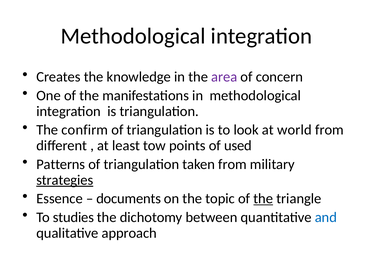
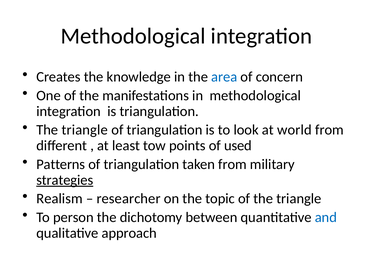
area colour: purple -> blue (224, 77)
confirm: confirm -> triangle (85, 130)
Essence: Essence -> Realism (60, 198)
documents: documents -> researcher (129, 198)
the underline: present -> none (263, 198)
studies: studies -> person (73, 217)
